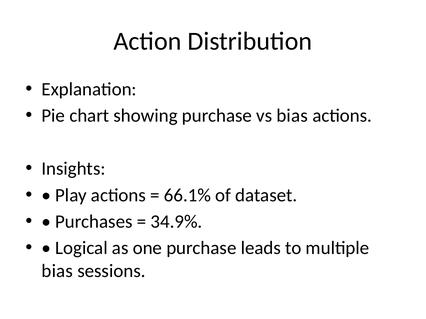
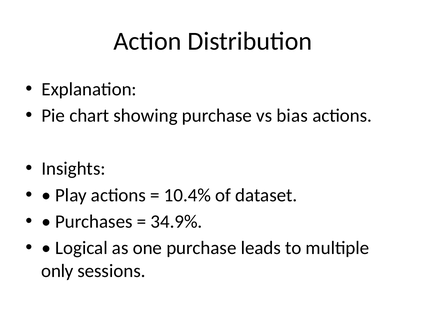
66.1%: 66.1% -> 10.4% (187, 195)
bias: bias -> only (57, 271)
